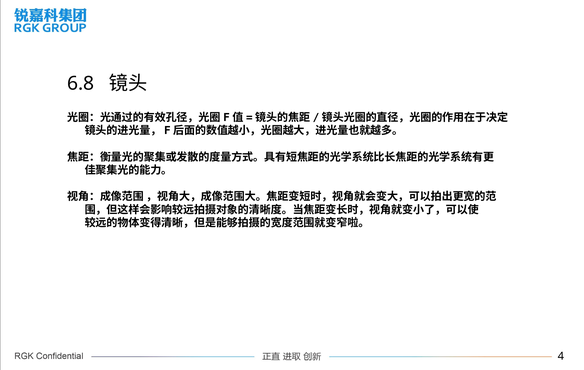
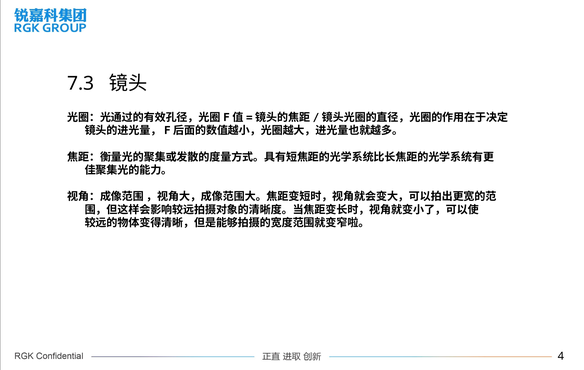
6.8: 6.8 -> 7.3 (81, 83)
